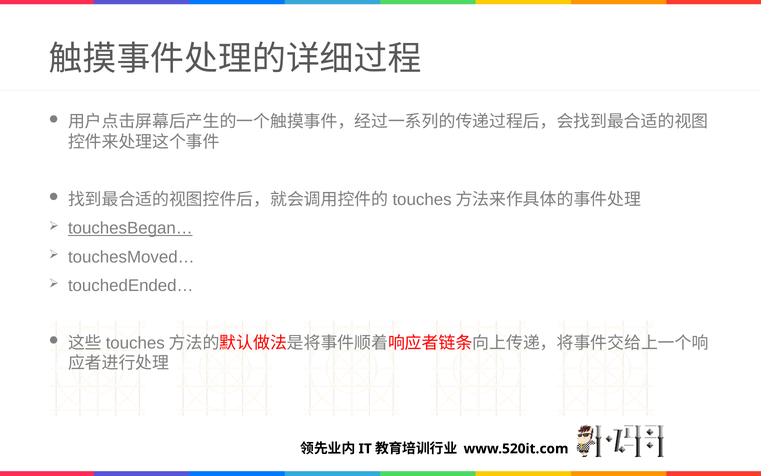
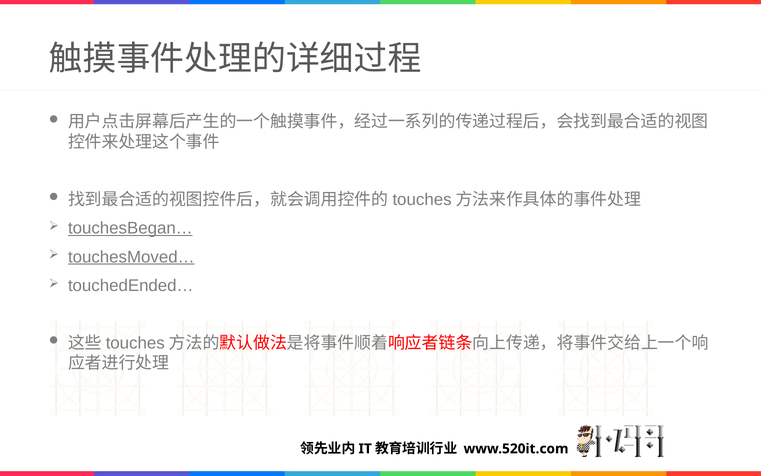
touchesMoved… underline: none -> present (131, 257)
